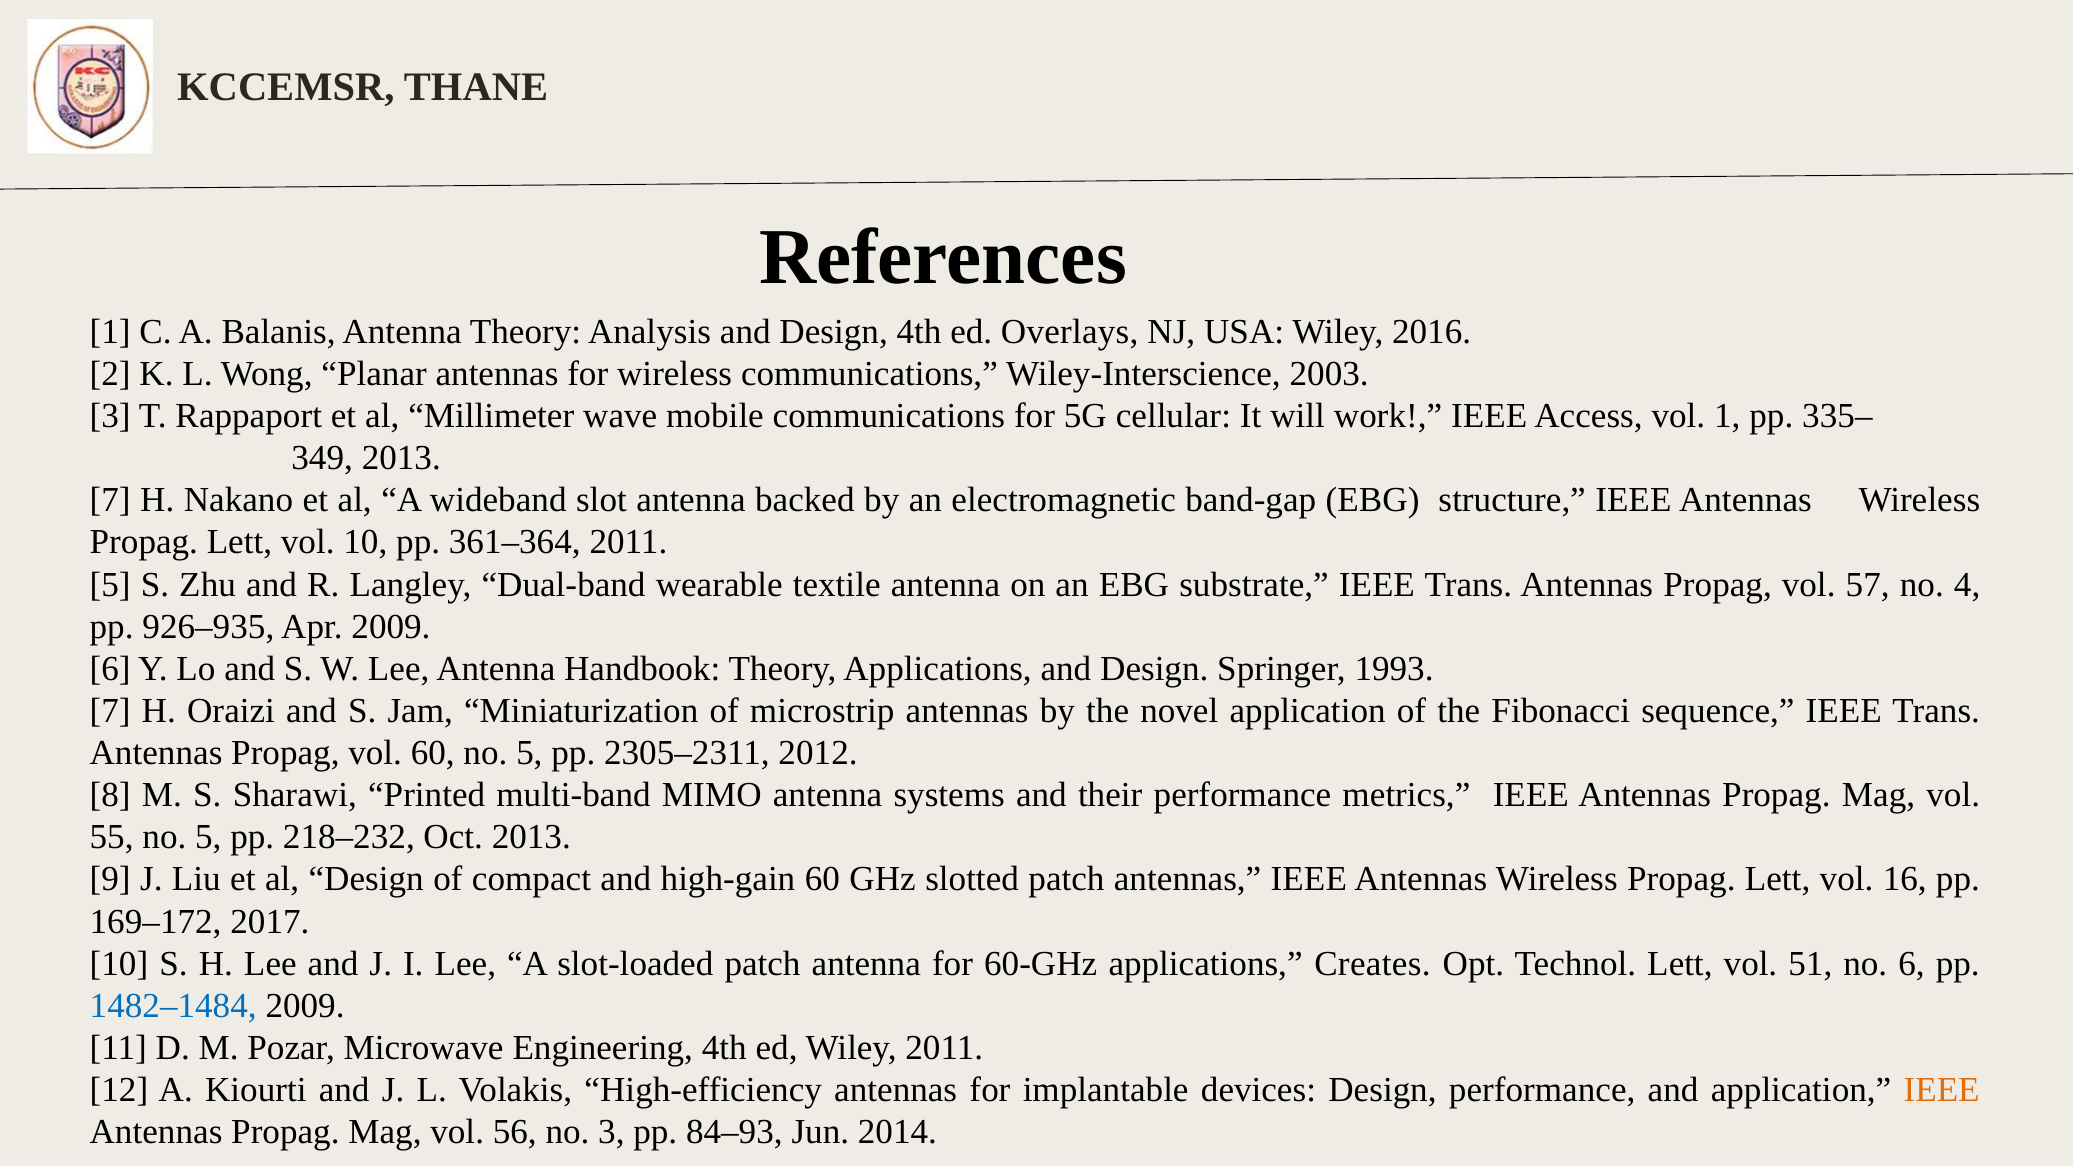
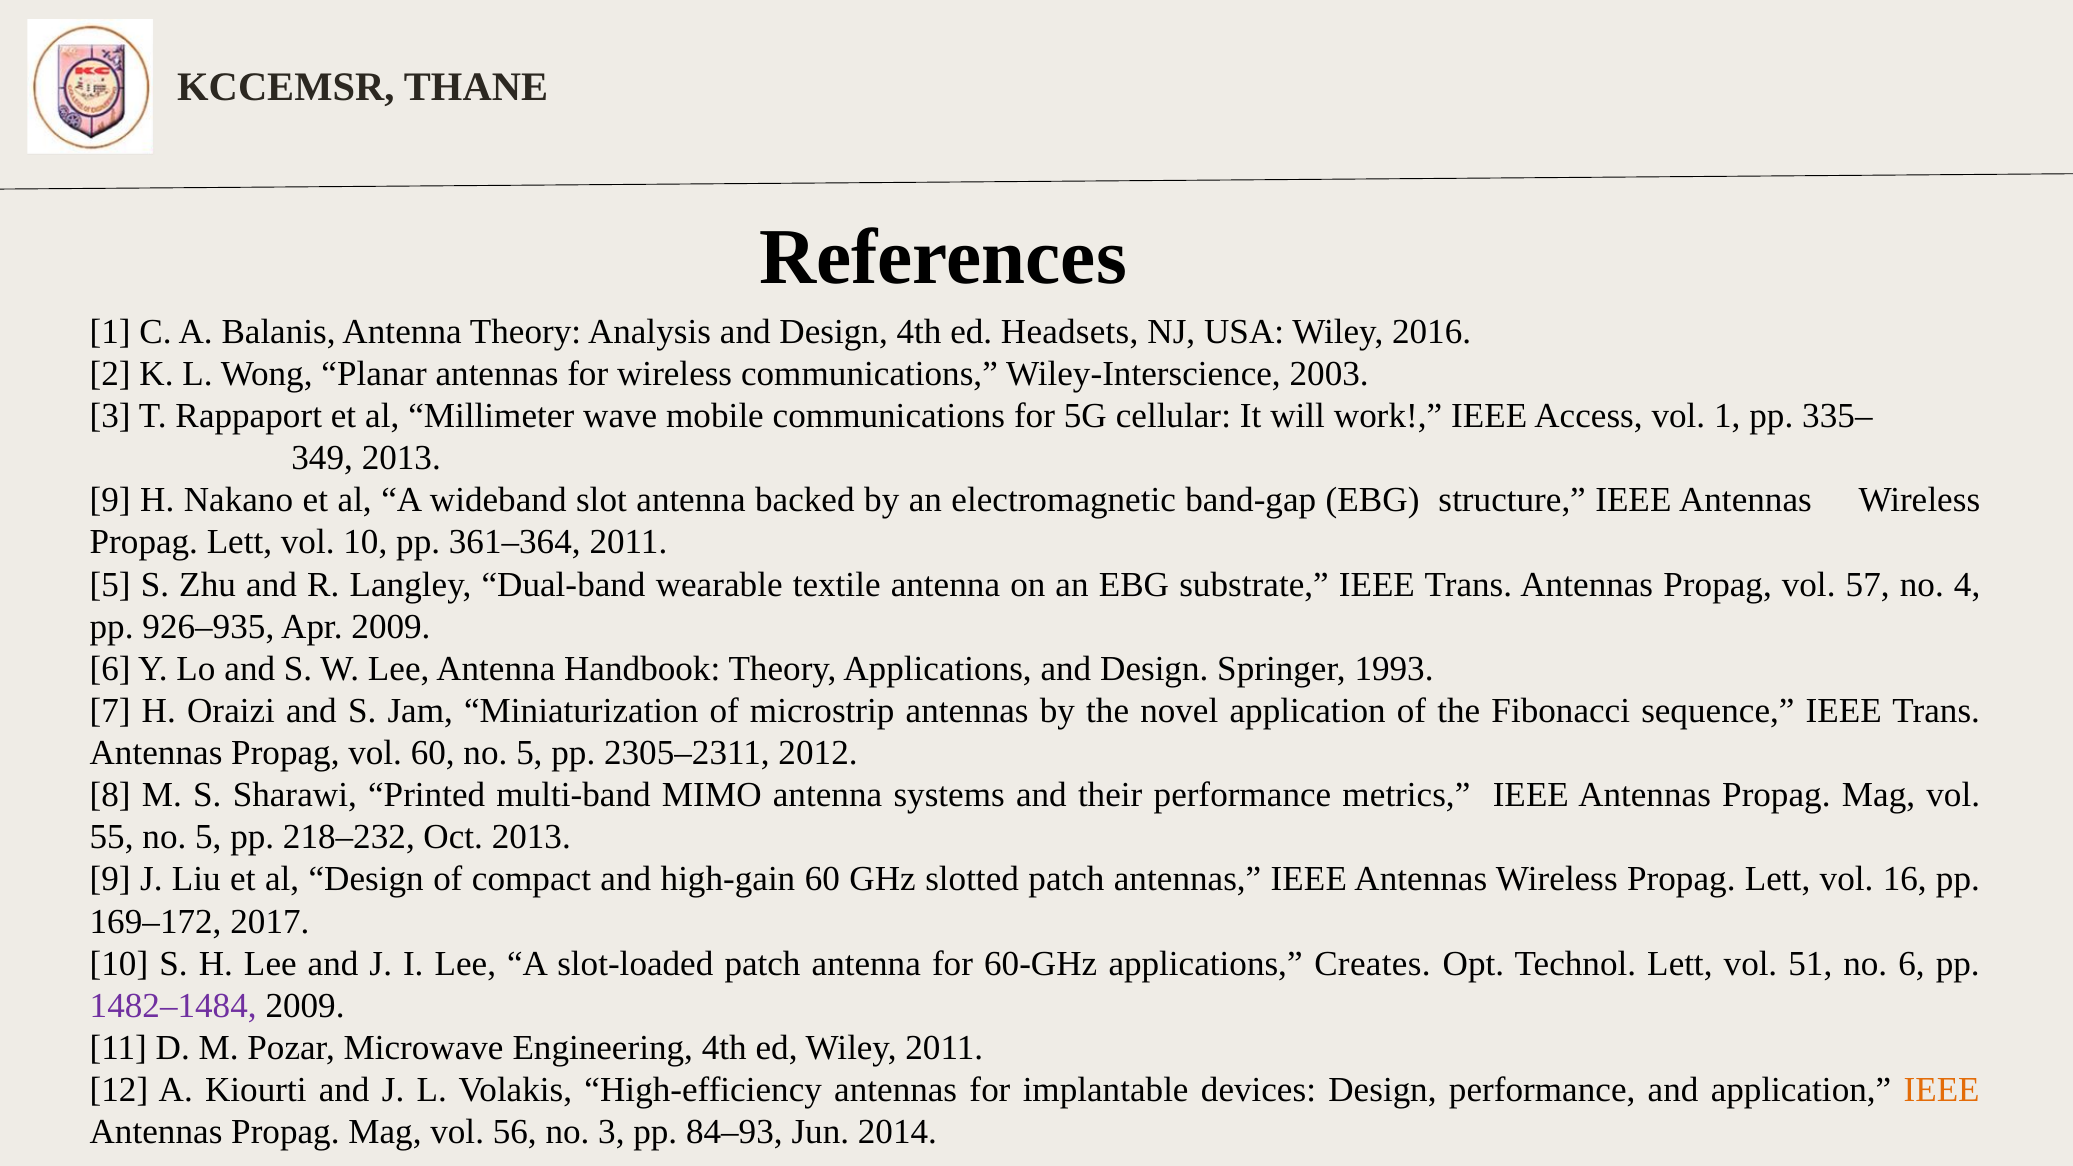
Overlays: Overlays -> Headsets (1070, 332)
7: 7 -> 9 (110, 500)
1482–1484 colour: blue -> purple (173, 1006)
